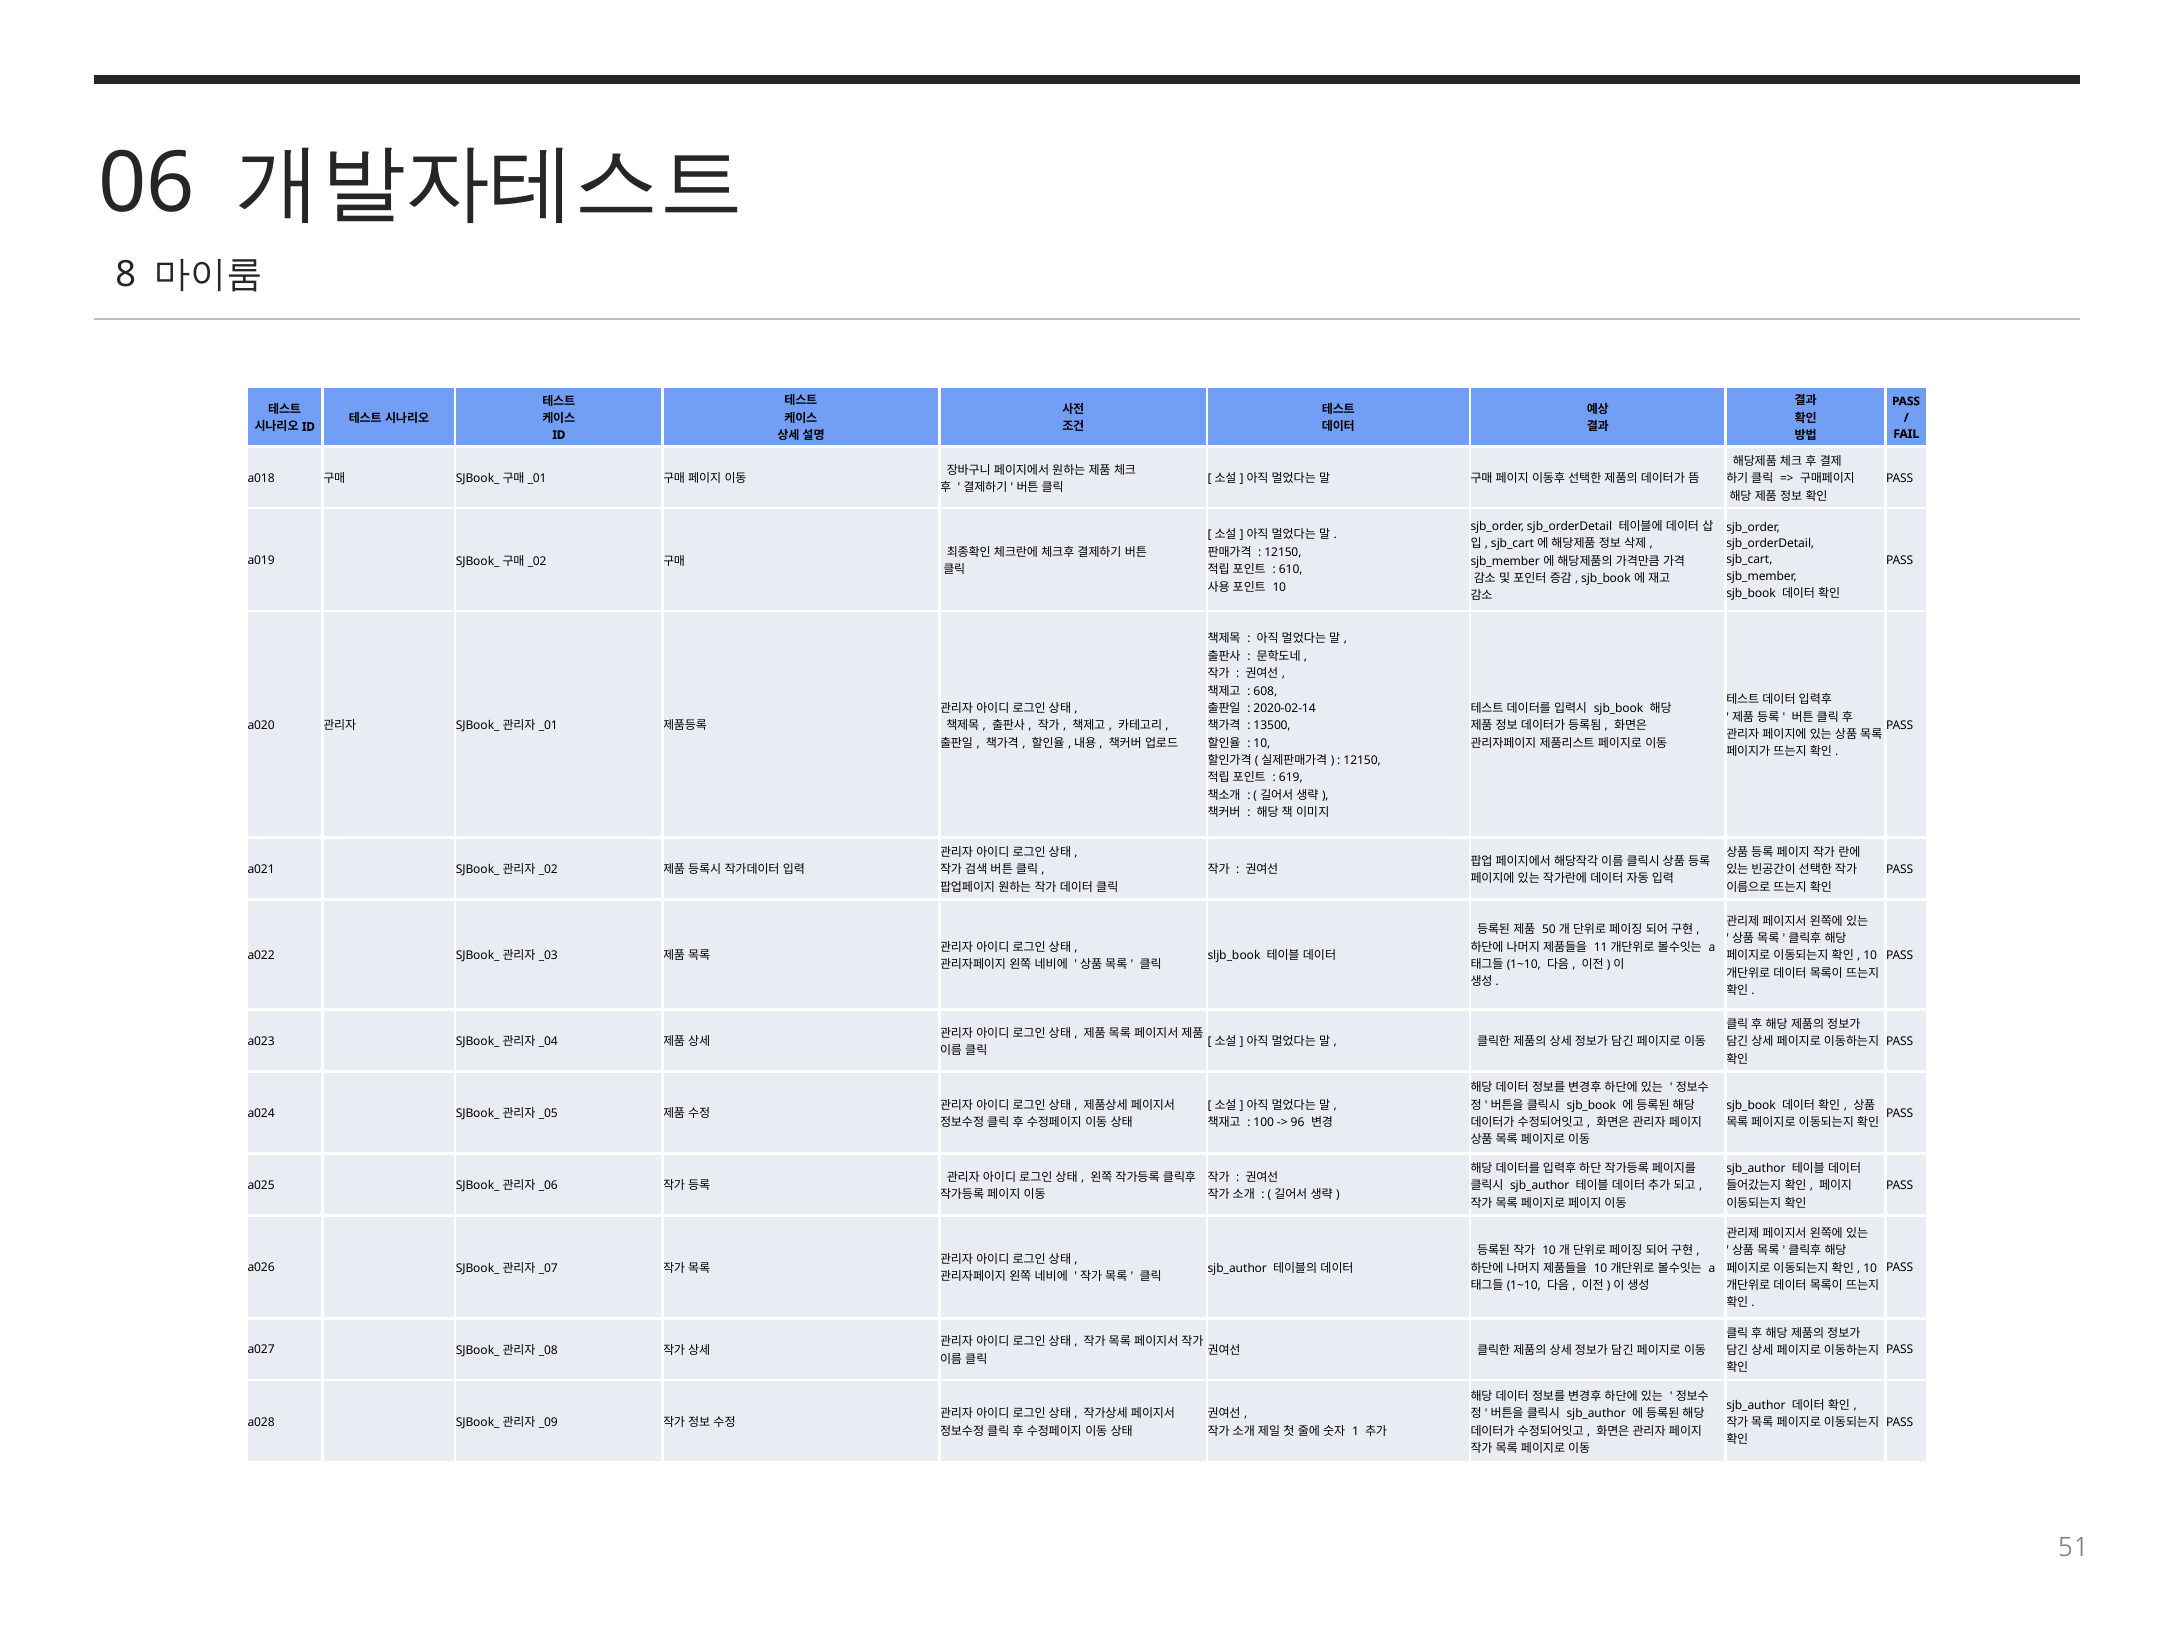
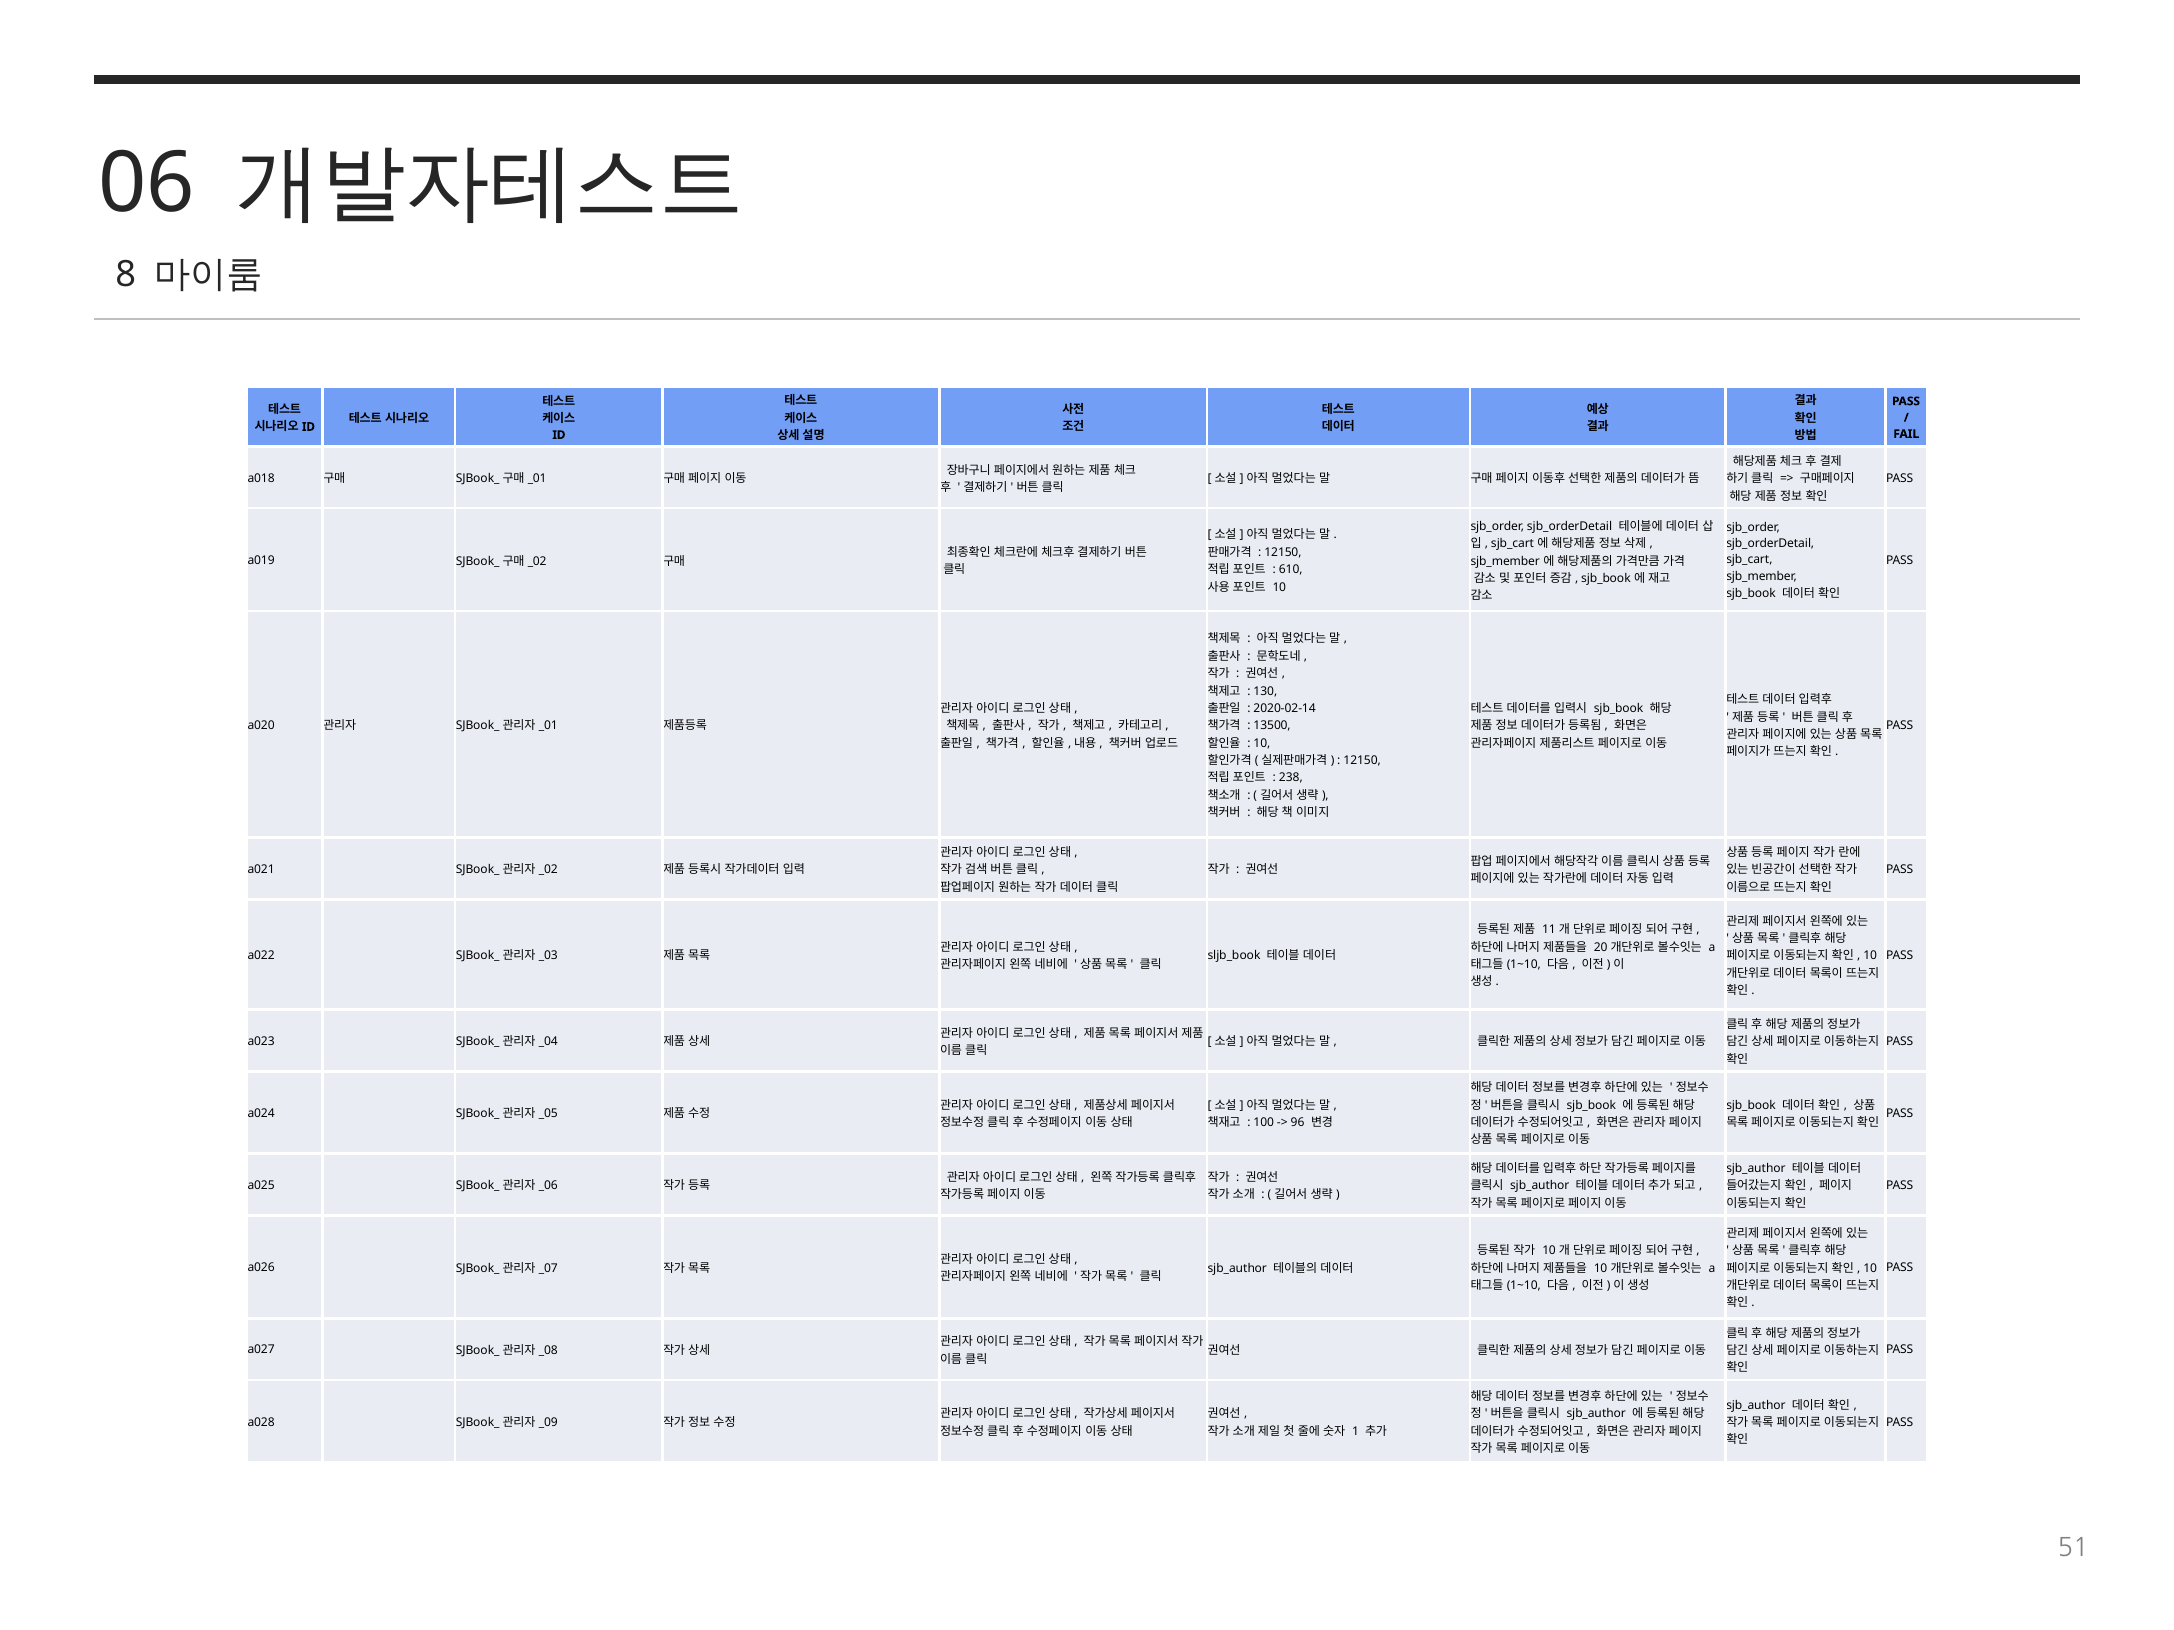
608: 608 -> 130 (1265, 691)
619: 619 -> 238 (1291, 778)
50: 50 -> 11 (1549, 930)
11: 11 -> 20 (1601, 948)
